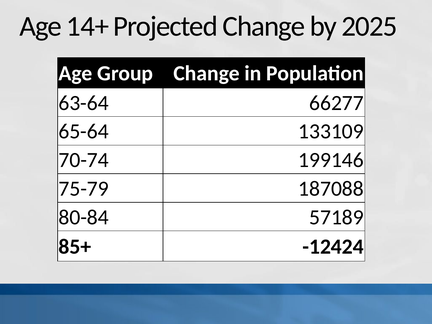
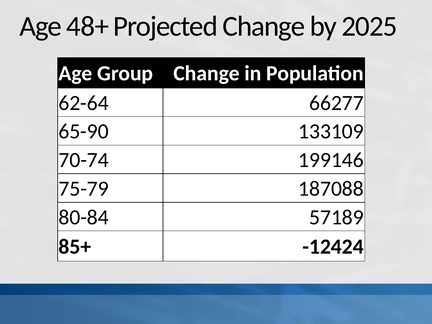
14+: 14+ -> 48+ (88, 26)
63-64: 63-64 -> 62-64 (84, 103)
65-64: 65-64 -> 65-90 (84, 132)
